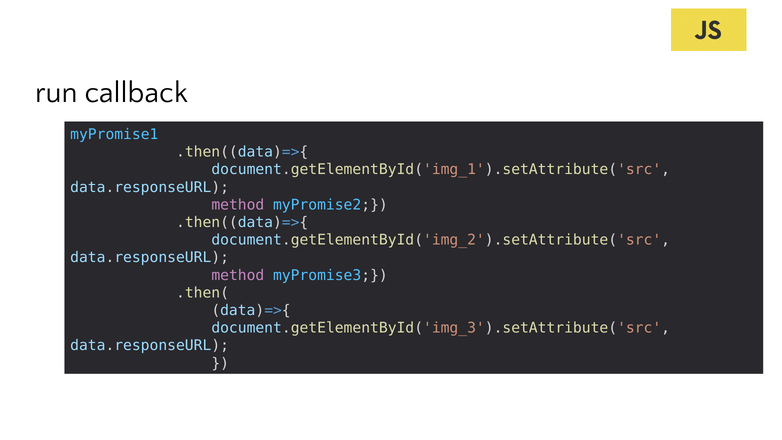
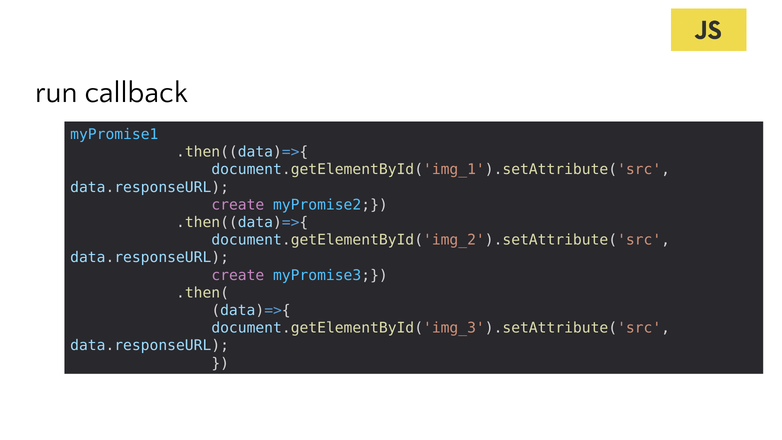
method: method -> create (238, 205)
method: method -> create (238, 275)
